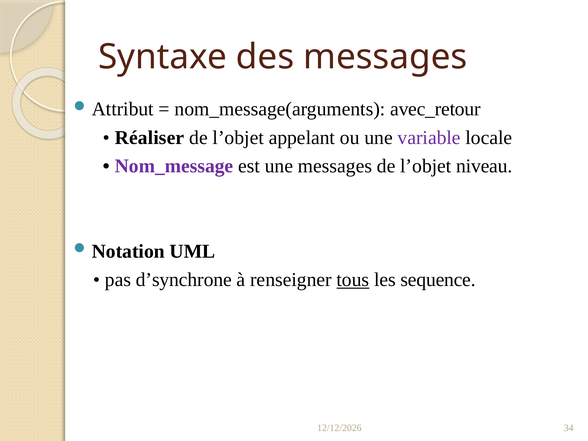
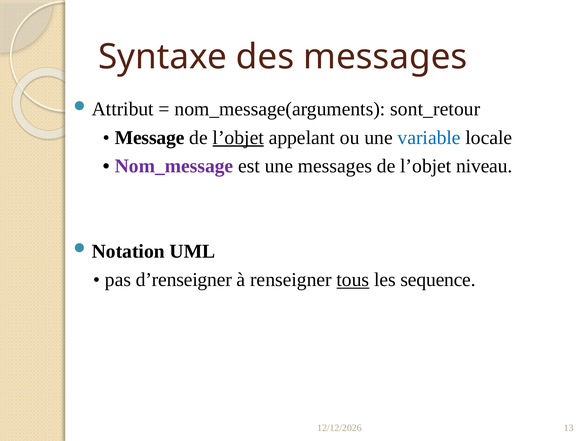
avec_retour: avec_retour -> sont_retour (435, 109)
Réaliser: Réaliser -> Message (150, 138)
l’objet underline: none -> present (238, 138)
variable colour: purple -> blue (429, 138)
d’synchrone: d’synchrone -> d’renseigner (184, 280)
34: 34 -> 13 (569, 428)
